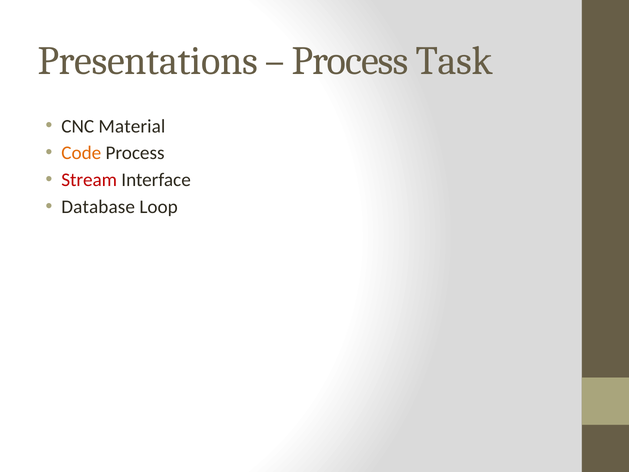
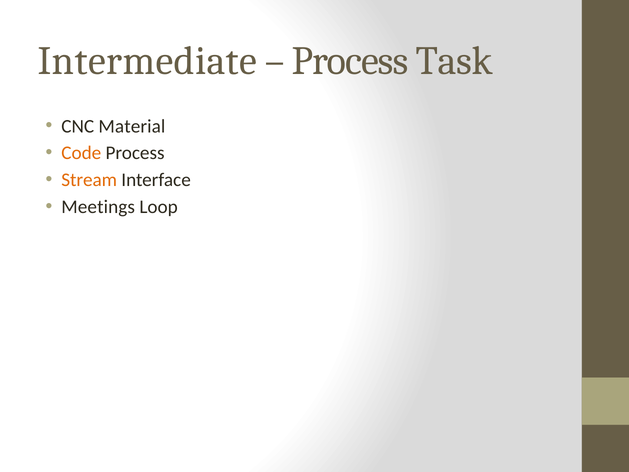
Presentations: Presentations -> Intermediate (147, 61)
Stream colour: red -> orange (89, 180)
Database: Database -> Meetings (98, 207)
